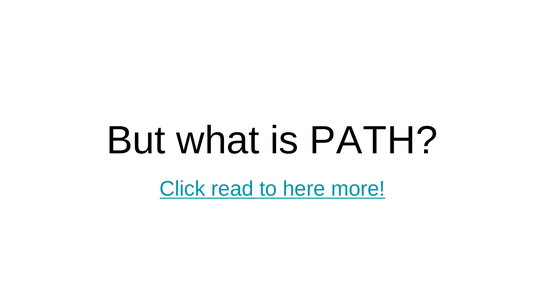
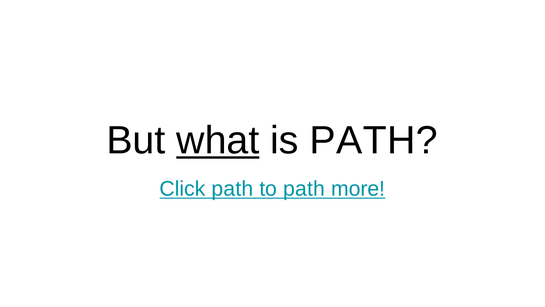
what underline: none -> present (218, 140)
Click read: read -> path (232, 189)
to here: here -> path (304, 189)
